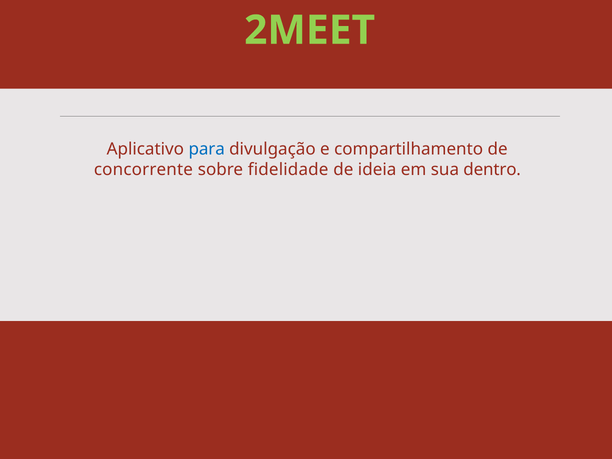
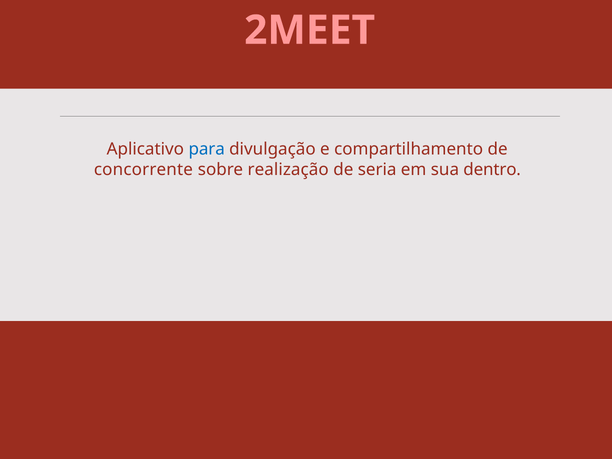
2MEET colour: light green -> pink (310, 30)
fidelidade: fidelidade -> realização (288, 169)
ideia: ideia -> seria (377, 169)
